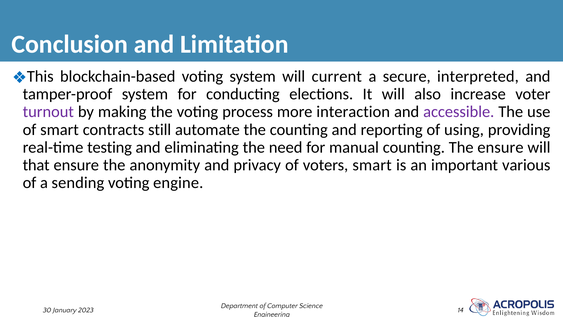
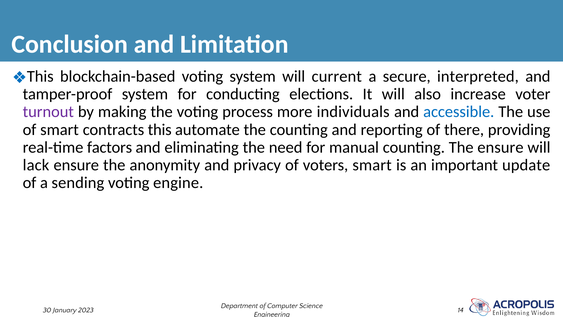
interaction: interaction -> individuals (353, 112)
accessible colour: purple -> blue (459, 112)
still: still -> this (160, 129)
using: using -> there (464, 129)
testing: testing -> factors (110, 147)
that: that -> lack (36, 165)
various: various -> update (526, 165)
